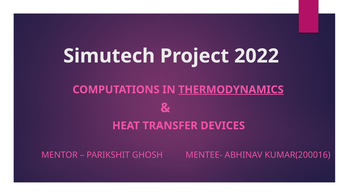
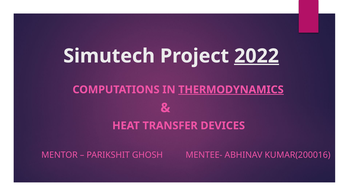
2022 underline: none -> present (257, 56)
